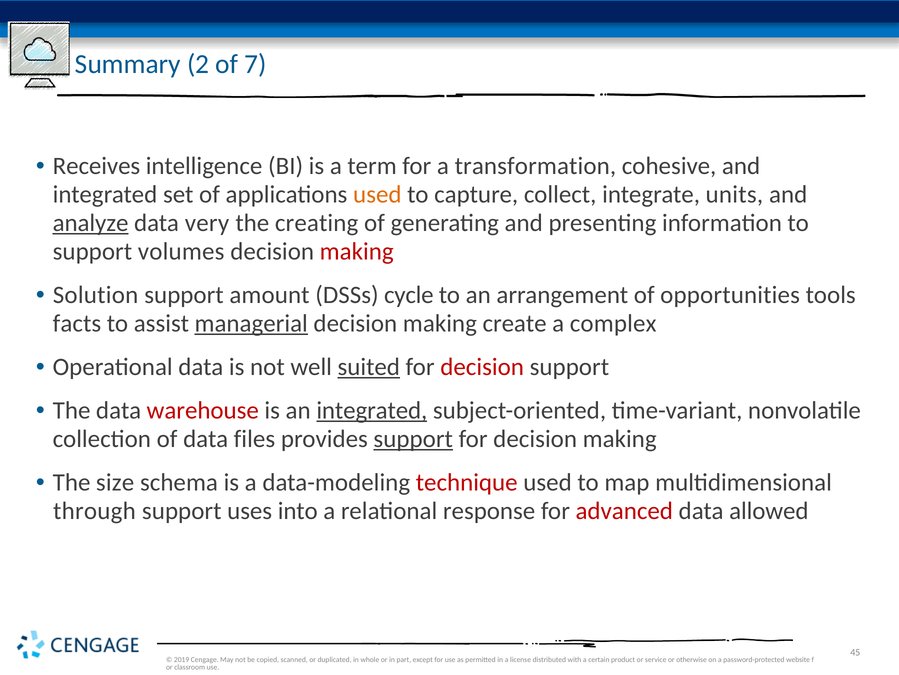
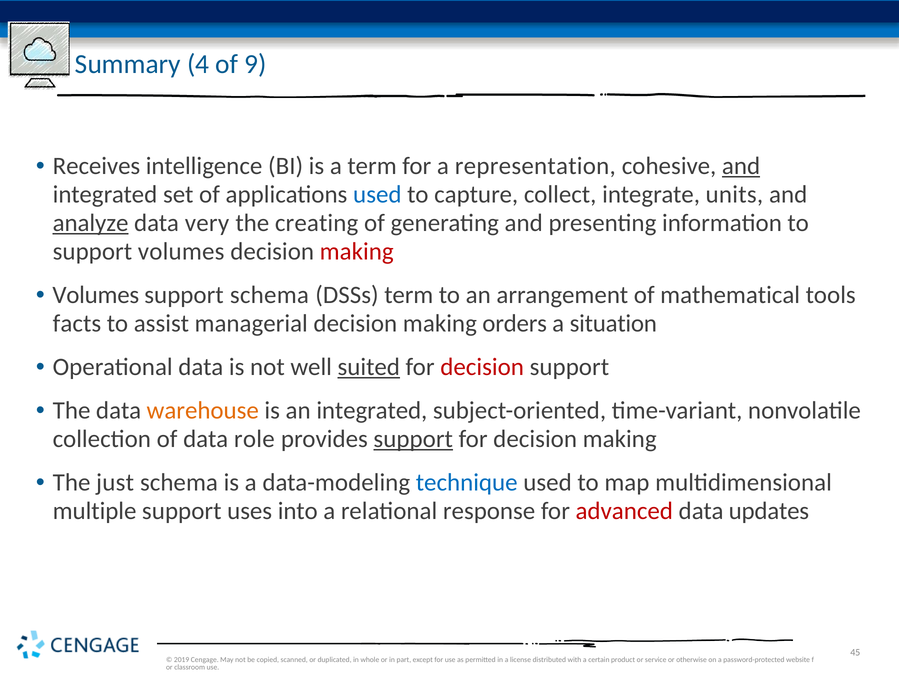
2: 2 -> 4 (198, 64)
7: 7 -> 9 (255, 64)
transformation: transformation -> representation (535, 166)
and underline: none -> present (741, 166)
used colour: orange -> blue (377, 194)
Solution: Solution -> Volumes (96, 295)
support amount: amount -> schema (269, 295)
DSSs cycle: cycle -> term (409, 295)
opportunities: opportunities -> mathematical (730, 295)
managerial underline: present -> none (251, 323)
create: create -> orders (515, 323)
complex: complex -> situation (613, 323)
warehouse colour: red -> orange (203, 410)
integrated underline: present -> none (372, 410)
files: files -> role (254, 439)
size: size -> just (115, 482)
technique colour: red -> blue (467, 482)
through: through -> multiple (95, 511)
allowed: allowed -> updates (769, 511)
